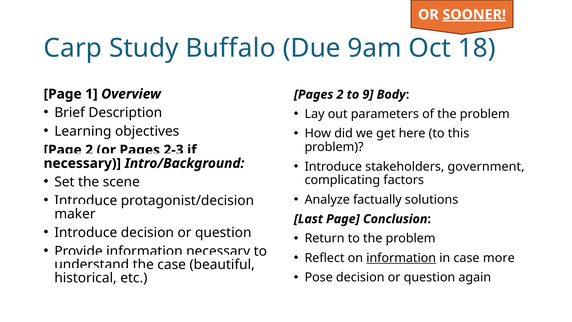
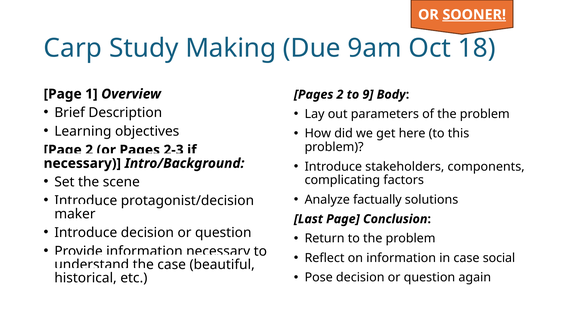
Buffalo: Buffalo -> Making (231, 48)
government: government -> components (486, 166)
information underline: present -> none (401, 258)
more: more -> social (499, 258)
